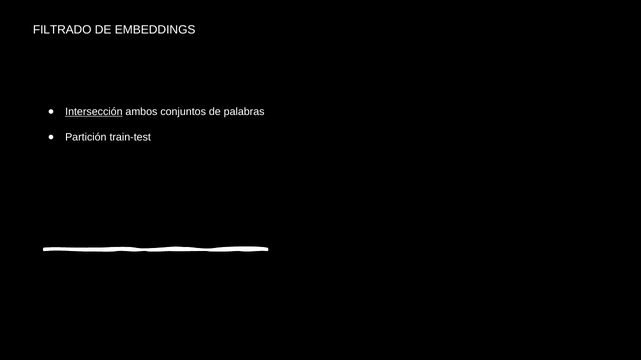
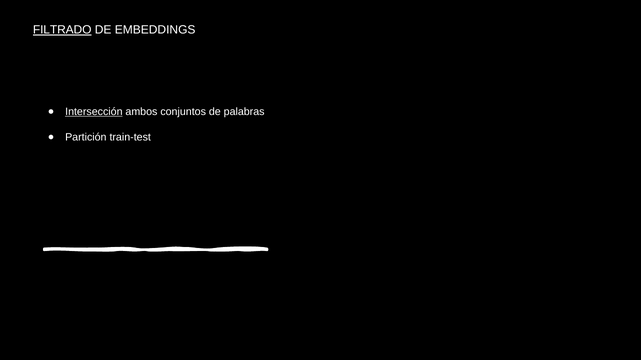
FILTRADO underline: none -> present (62, 30)
